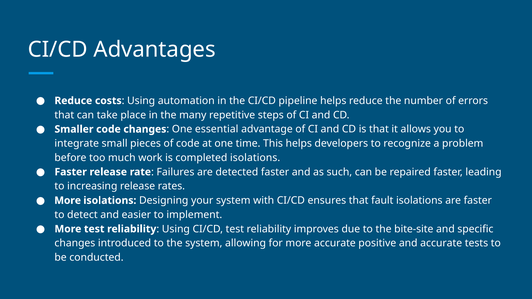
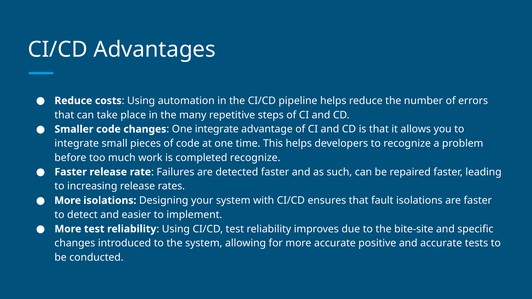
One essential: essential -> integrate (217, 129)
completed isolations: isolations -> recognize (255, 158)
